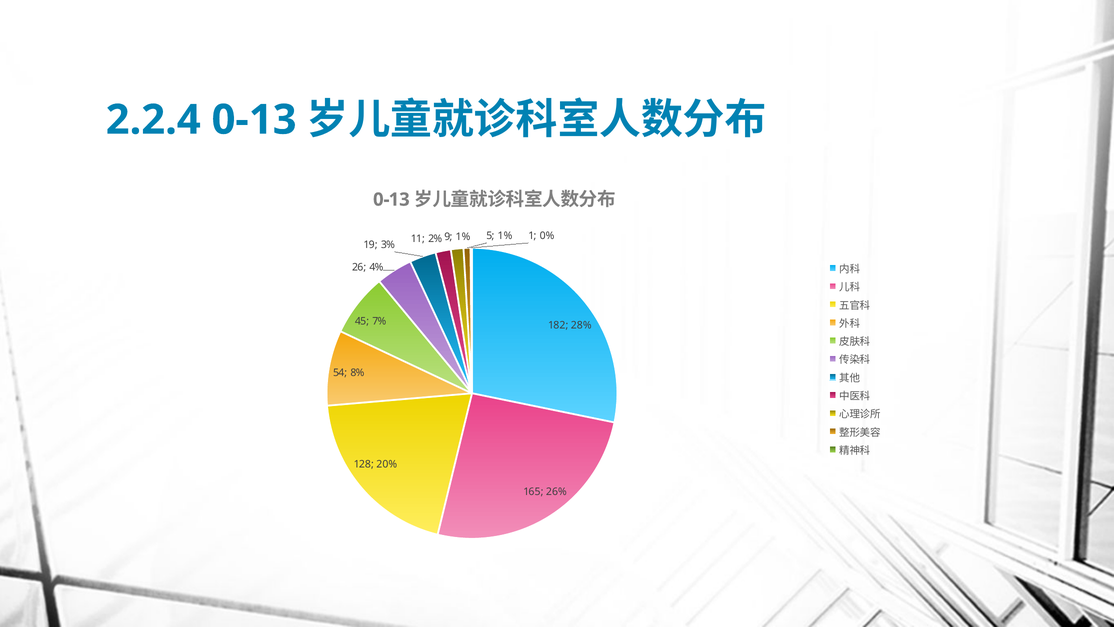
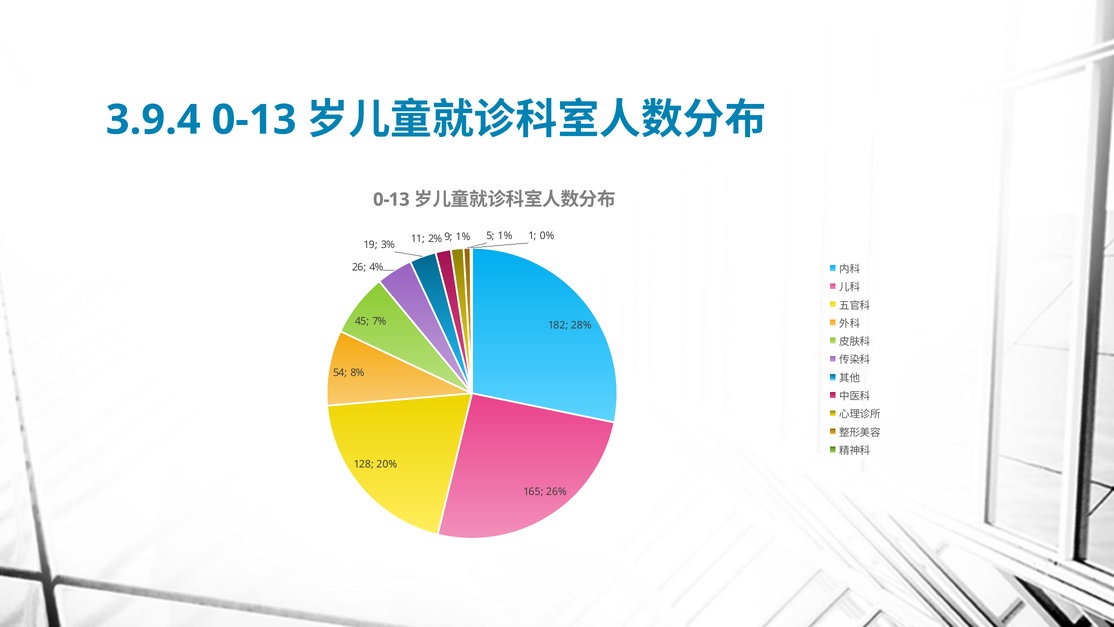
2.2.4: 2.2.4 -> 3.9.4 (153, 120)
